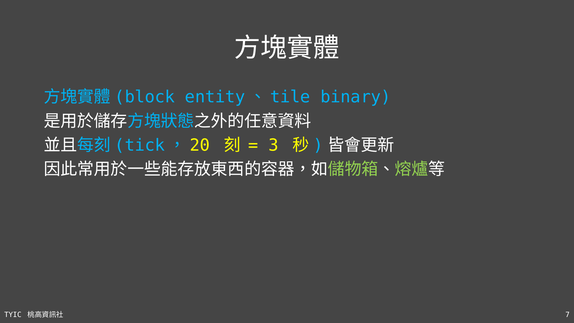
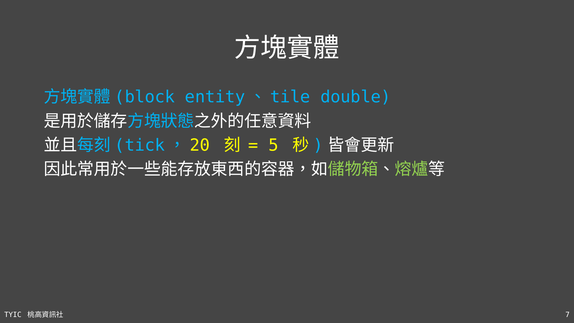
binary: binary -> double (356, 97)
3: 3 -> 5 (273, 145)
